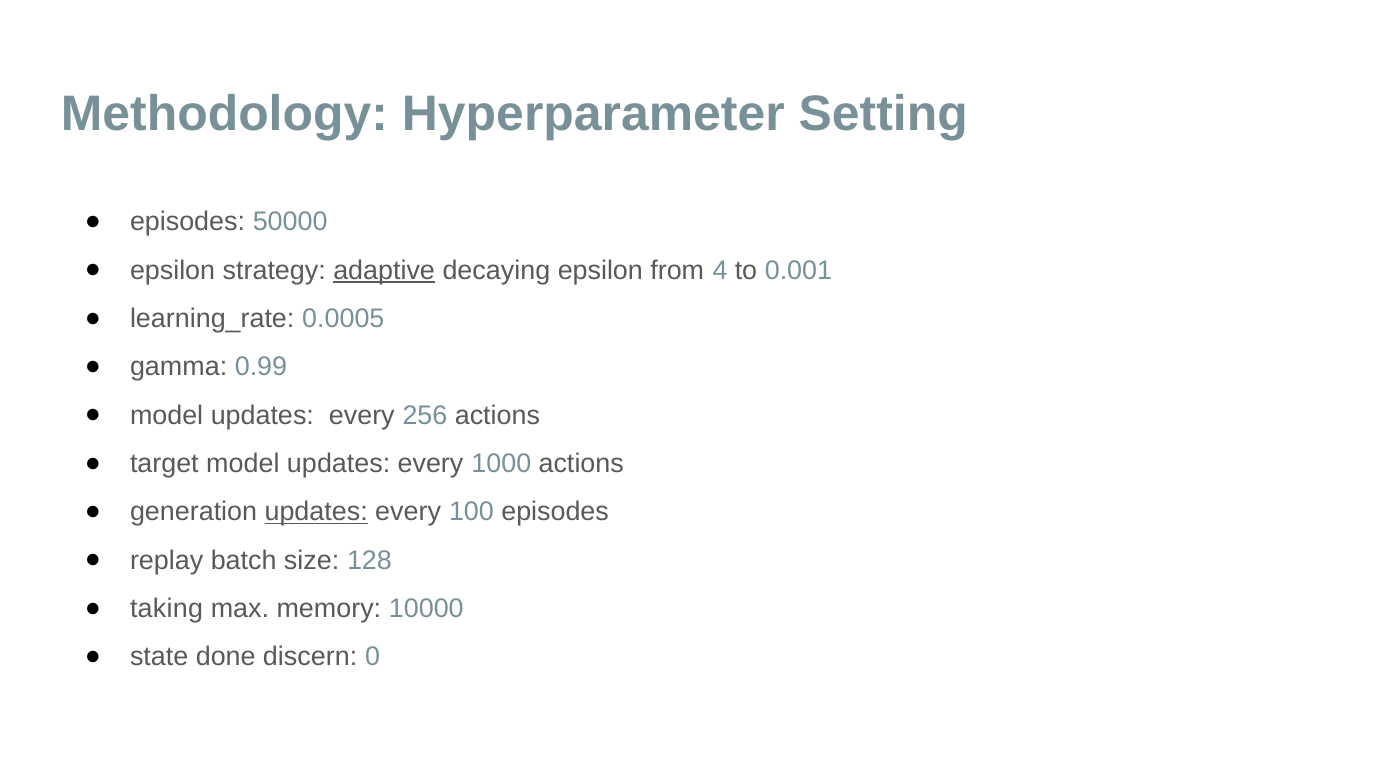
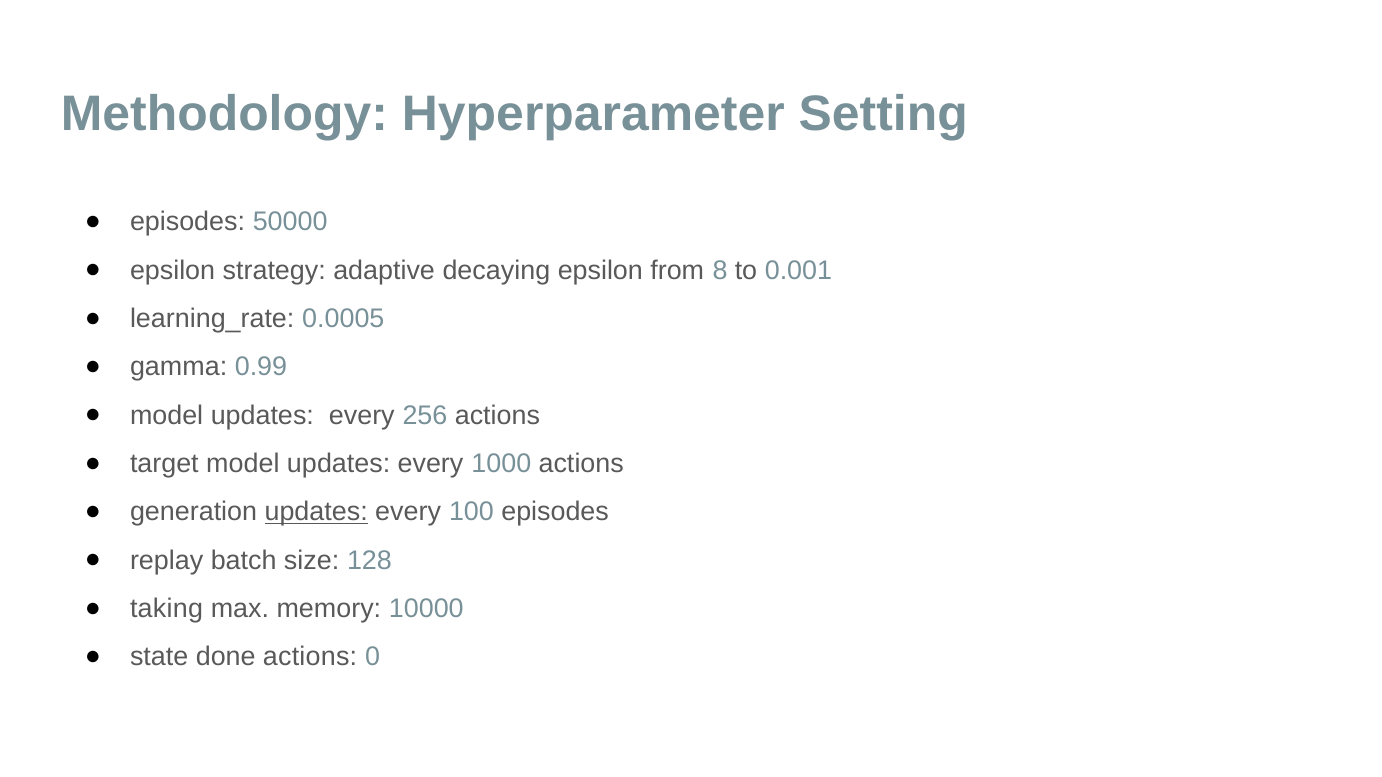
adaptive underline: present -> none (384, 270)
4: 4 -> 8 (720, 270)
done discern: discern -> actions (310, 657)
